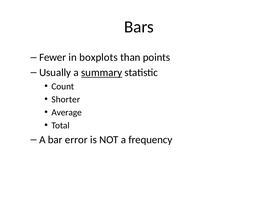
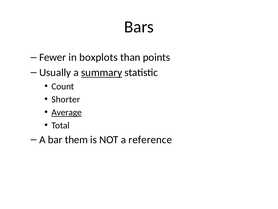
Average underline: none -> present (67, 112)
error: error -> them (76, 139)
frequency: frequency -> reference (150, 139)
